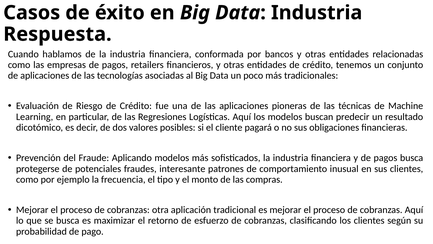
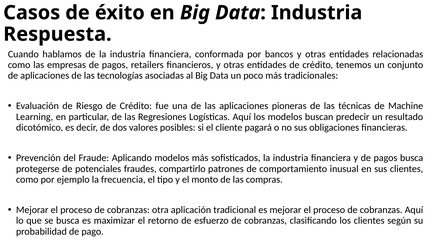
interesante: interesante -> compartirlo (182, 168)
